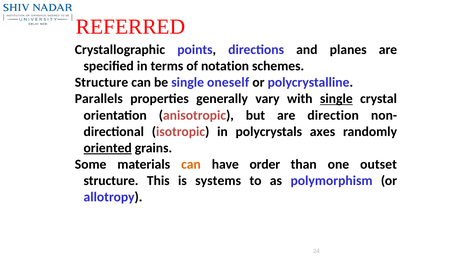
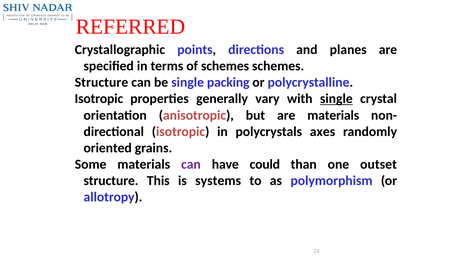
of notation: notation -> schemes (225, 66)
oneself: oneself -> packing (228, 82)
Parallels: Parallels -> Isotropic (99, 99)
are direction: direction -> materials (333, 115)
oriented underline: present -> none (108, 148)
can colour: orange -> purple (191, 164)
order: order -> could (265, 164)
